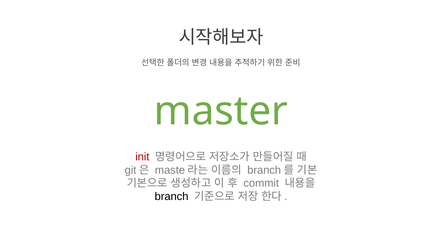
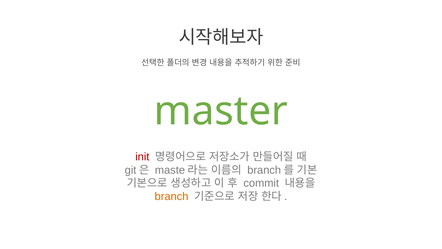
branch colour: black -> orange (172, 196)
